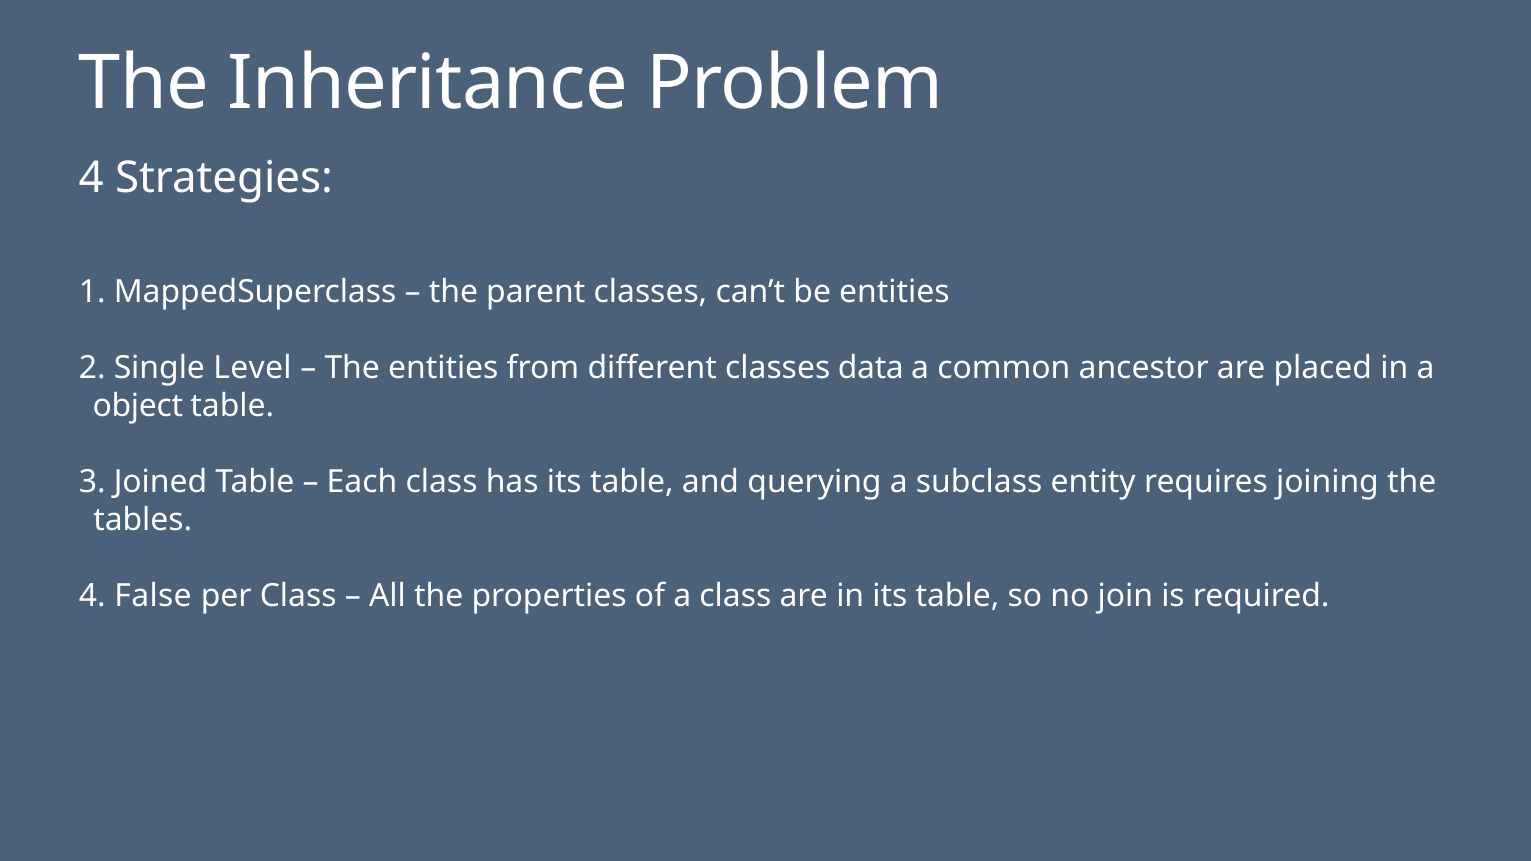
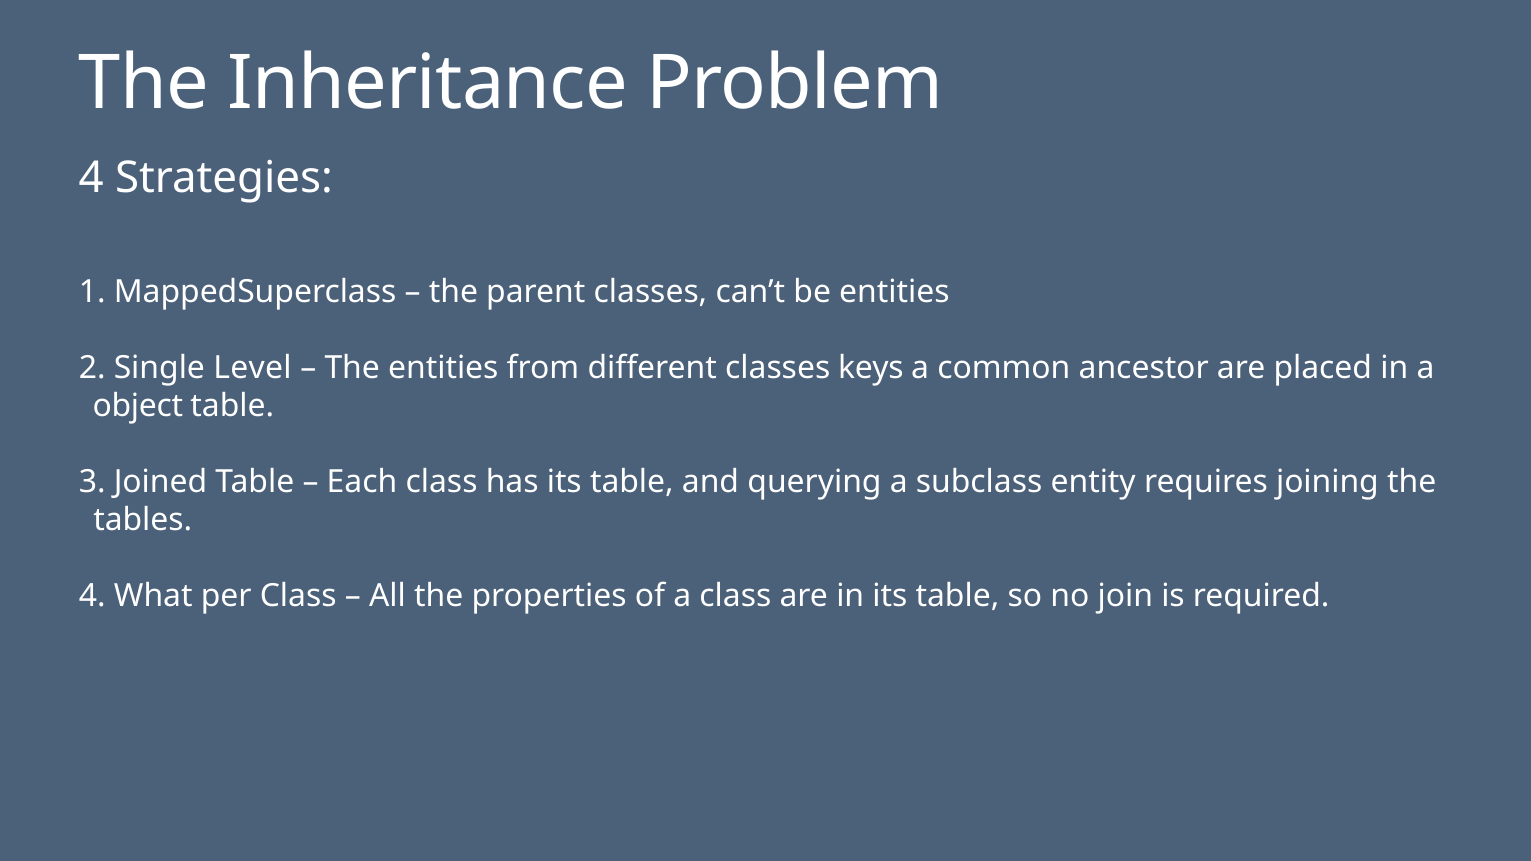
data: data -> keys (871, 368)
False: False -> What (153, 596)
